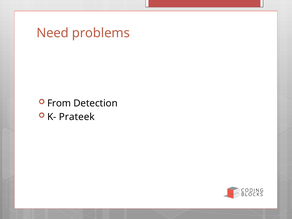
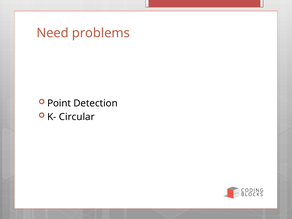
From: From -> Point (59, 103)
Prateek: Prateek -> Circular (77, 117)
